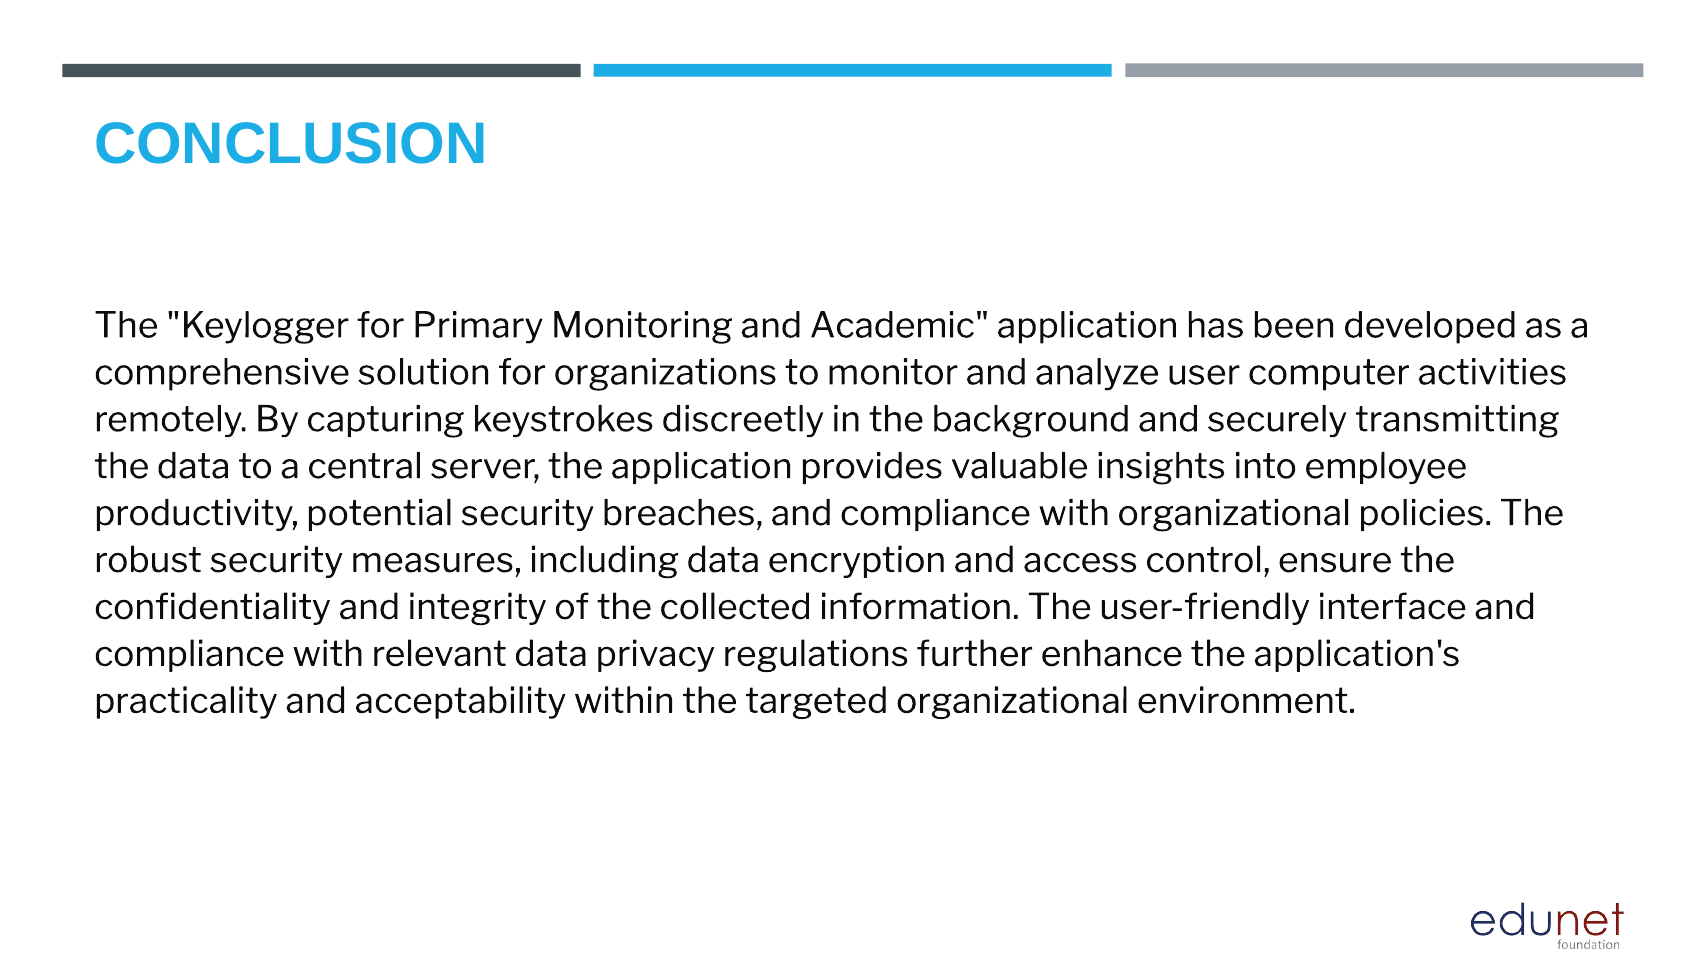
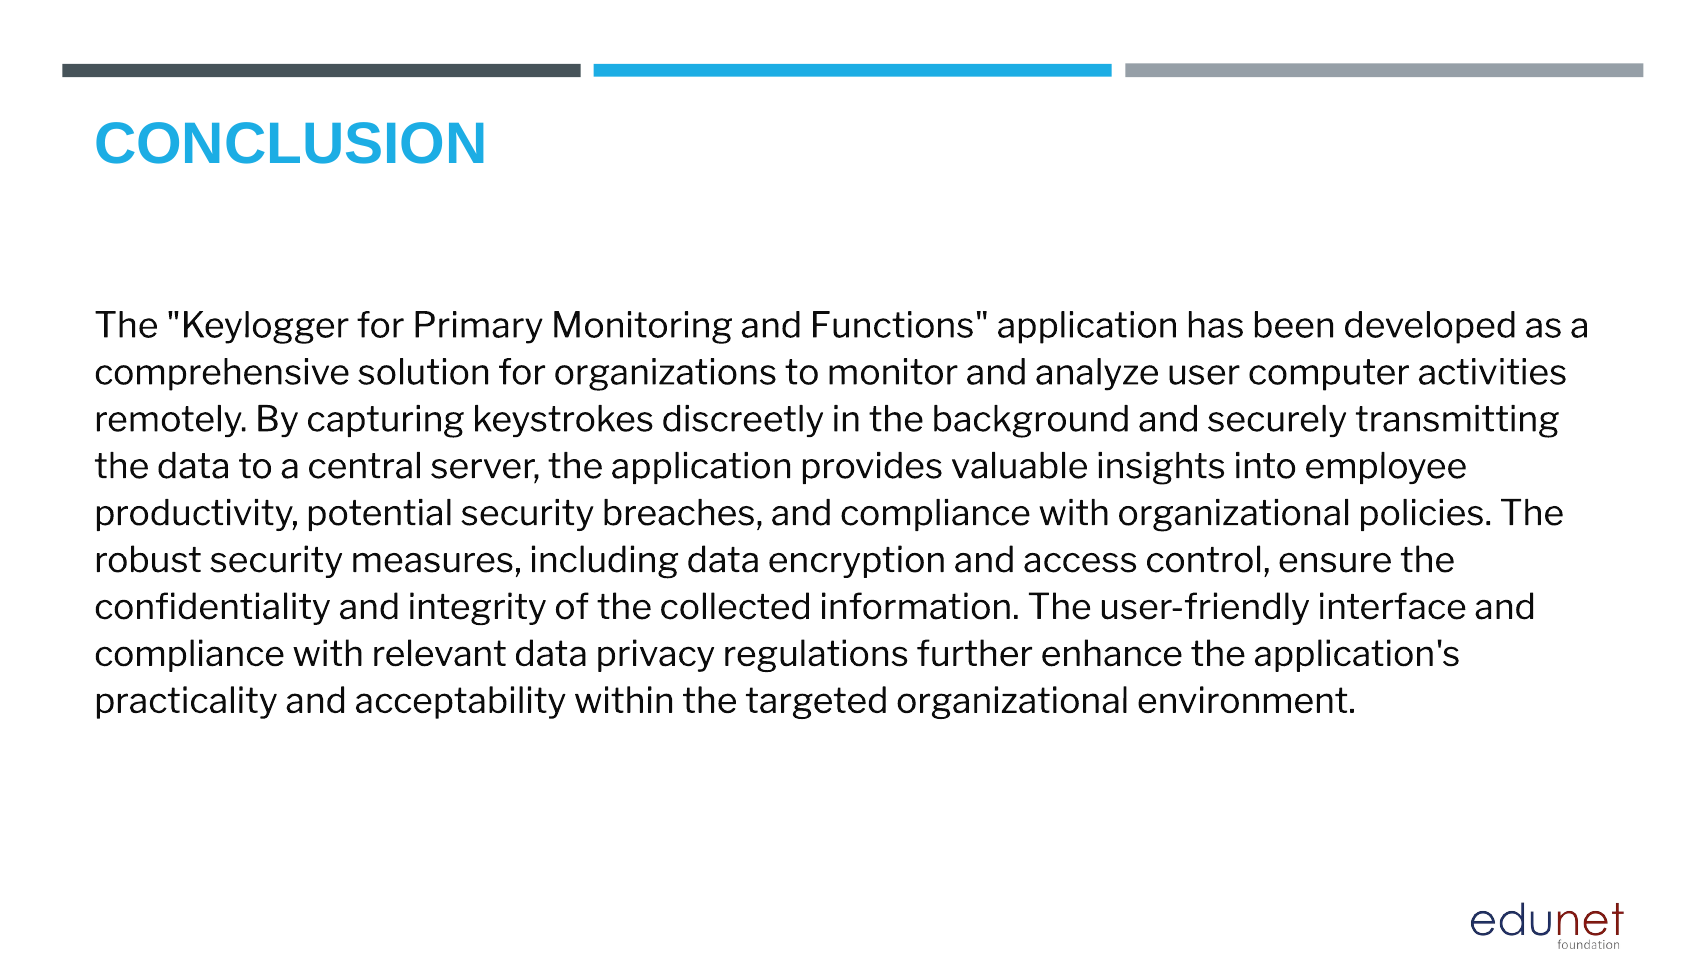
Academic: Academic -> Functions (899, 326)
